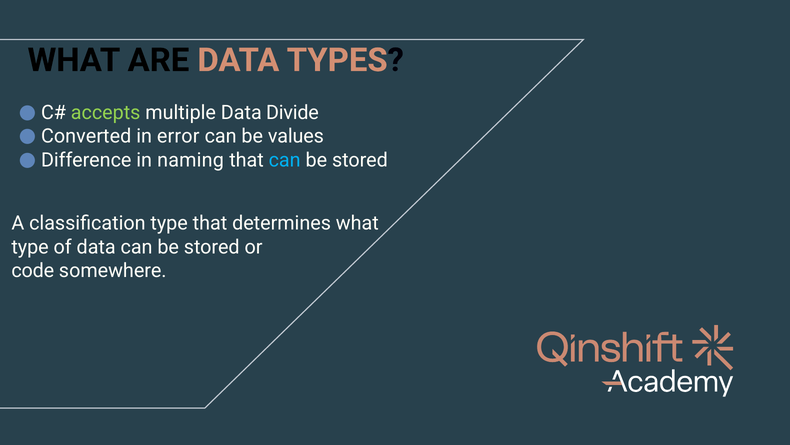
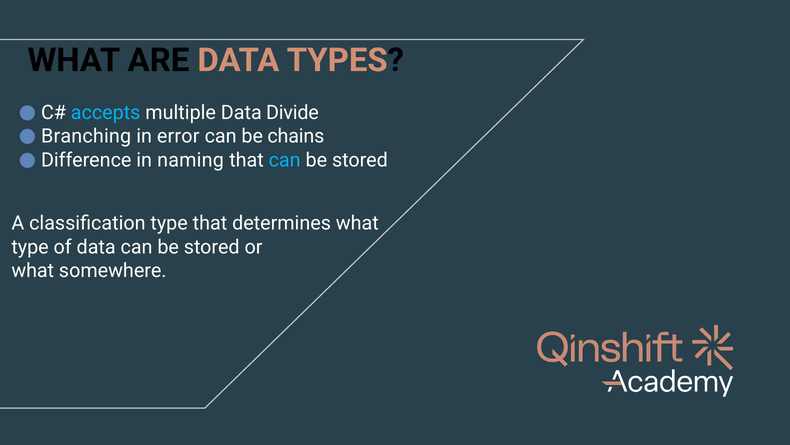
accepts colour: light green -> light blue (106, 113)
Converted: Converted -> Branching (86, 136)
values: values -> chains (296, 136)
code: code -> what (33, 271)
